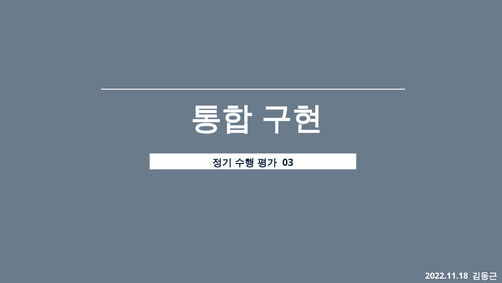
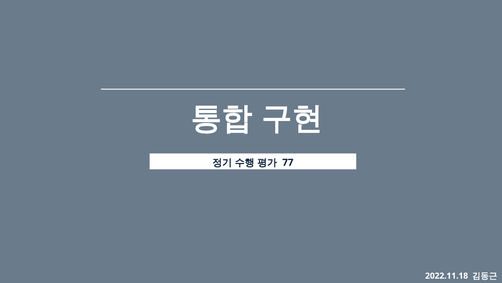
03: 03 -> 77 (288, 162)
